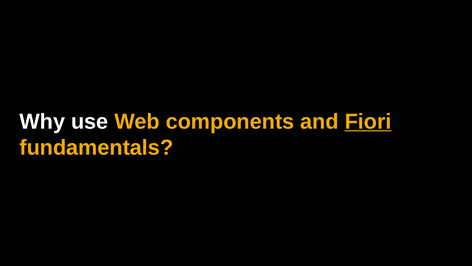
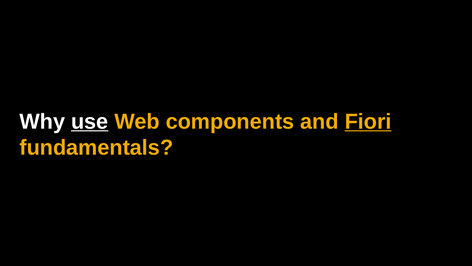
use underline: none -> present (90, 121)
